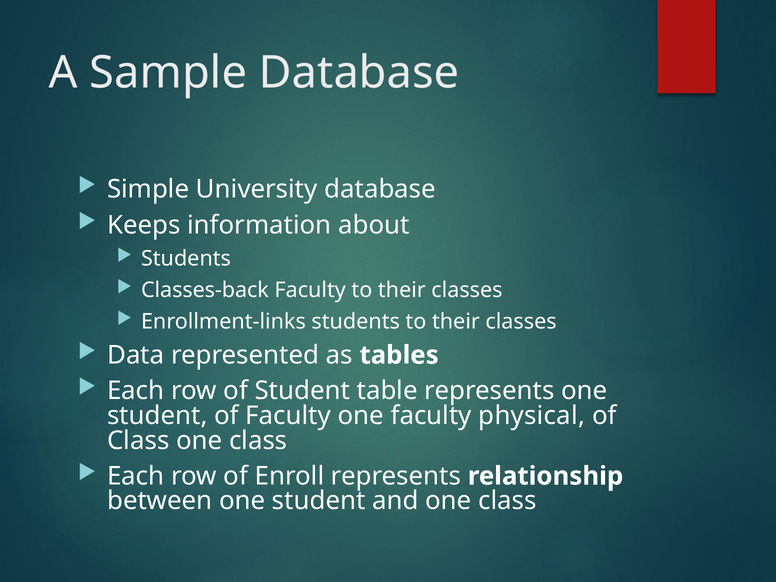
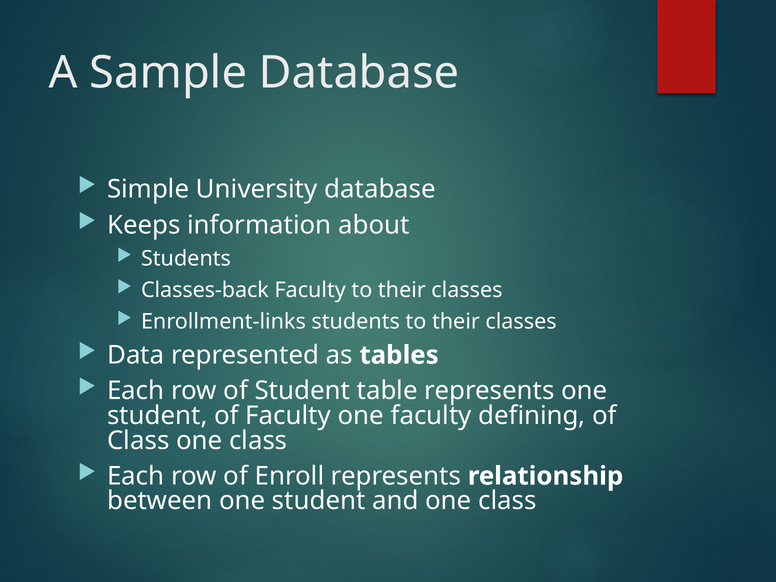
physical: physical -> defining (532, 416)
